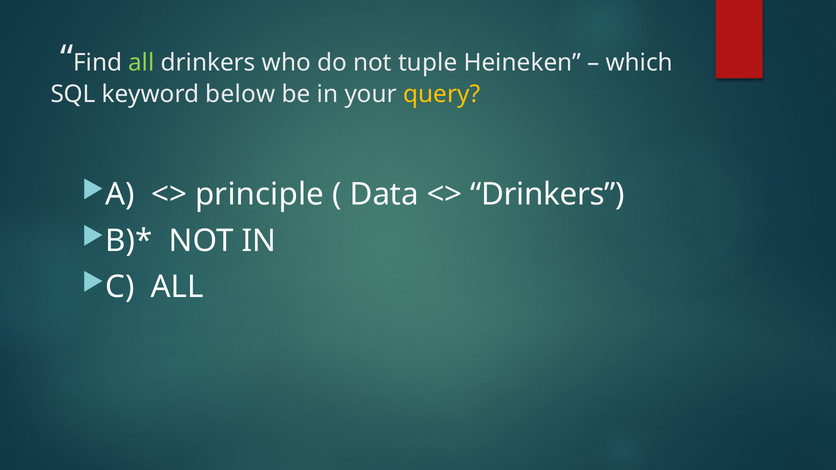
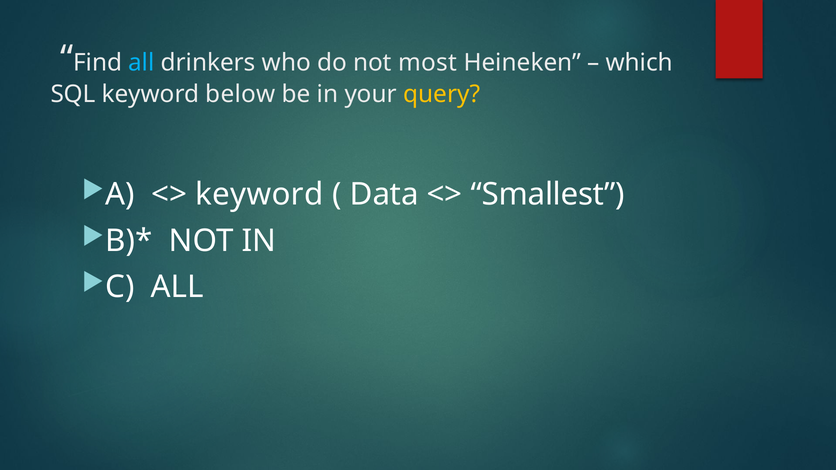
all colour: light green -> light blue (141, 63)
tuple: tuple -> most (428, 63)
principle: principle -> keyword (259, 195)
Drinkers: Drinkers -> Smallest (548, 195)
